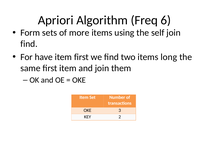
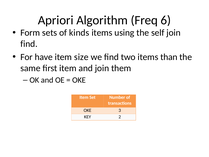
more: more -> kinds (79, 33)
item first: first -> size (81, 57)
long: long -> than (169, 57)
